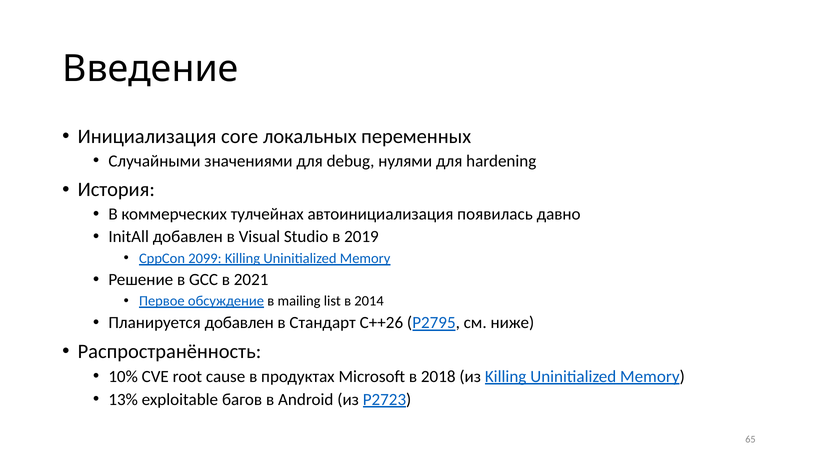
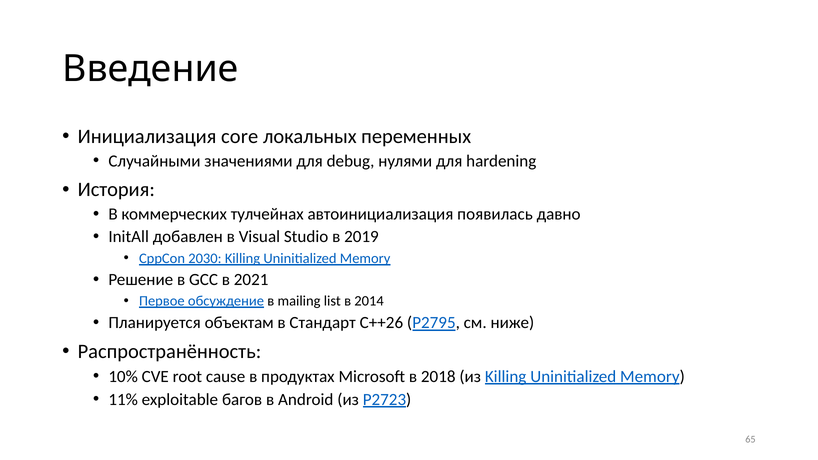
2099: 2099 -> 2030 (205, 258)
Планируется добавлен: добавлен -> объектам (239, 323)
13%: 13% -> 11% (123, 400)
